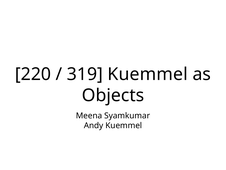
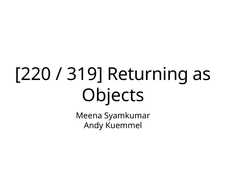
319 Kuemmel: Kuemmel -> Returning (148, 74)
